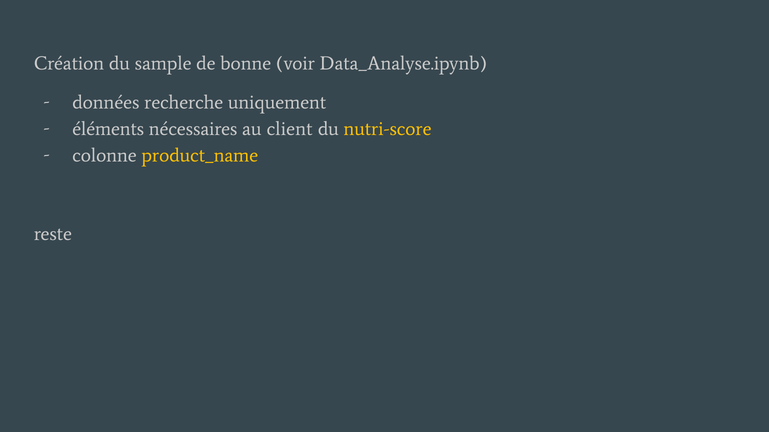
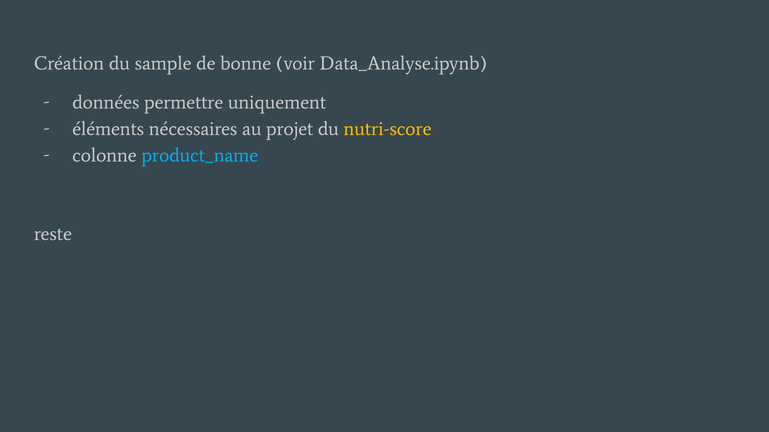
recherche: recherche -> permettre (184, 103)
client: client -> projet (290, 129)
product_name colour: yellow -> light blue (200, 156)
